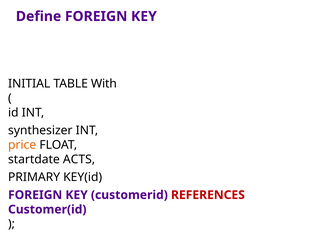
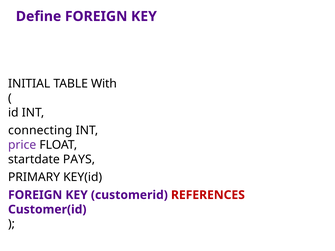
synthesizer: synthesizer -> connecting (40, 131)
price colour: orange -> purple (22, 145)
ACTS: ACTS -> PAYS (79, 160)
